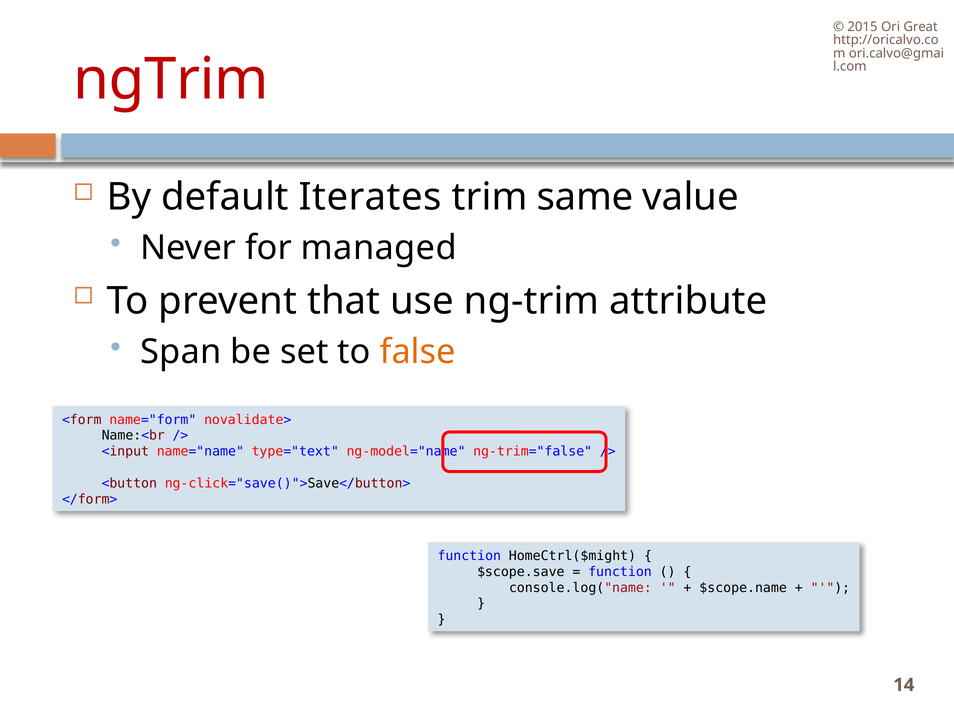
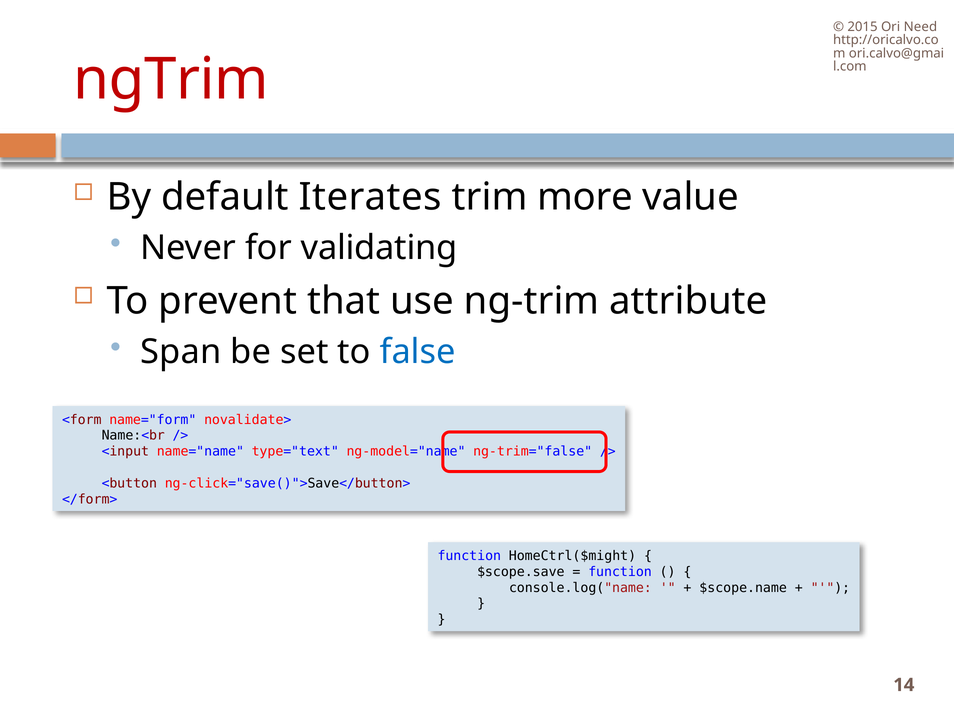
Great: Great -> Need (920, 27)
same: same -> more (585, 197)
managed: managed -> validating (379, 248)
false colour: orange -> blue (418, 352)
